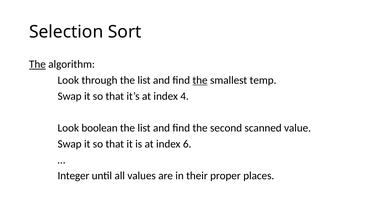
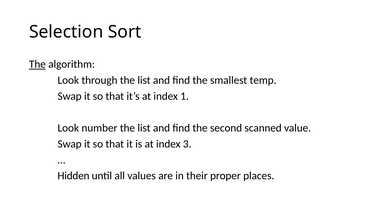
the underline: present -> none (200, 80)
4: 4 -> 1 (185, 96)
boolean: boolean -> number (99, 128)
6: 6 -> 3 (187, 144)
Integer: Integer -> Hidden (73, 176)
